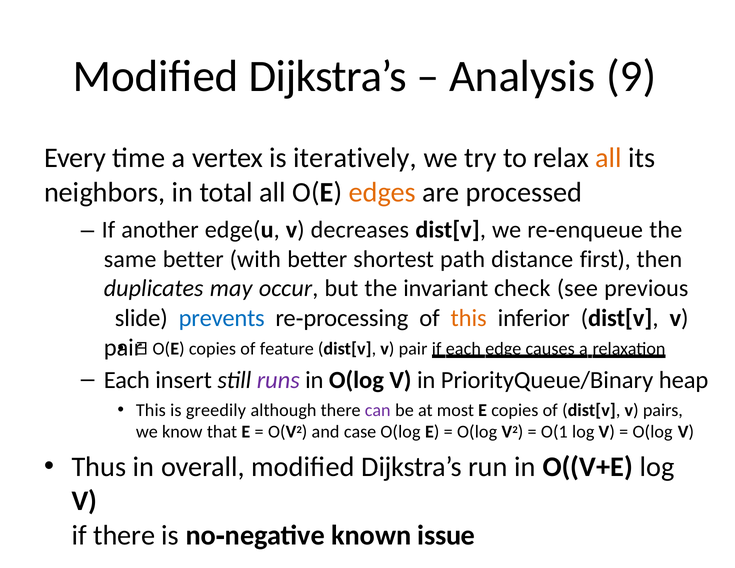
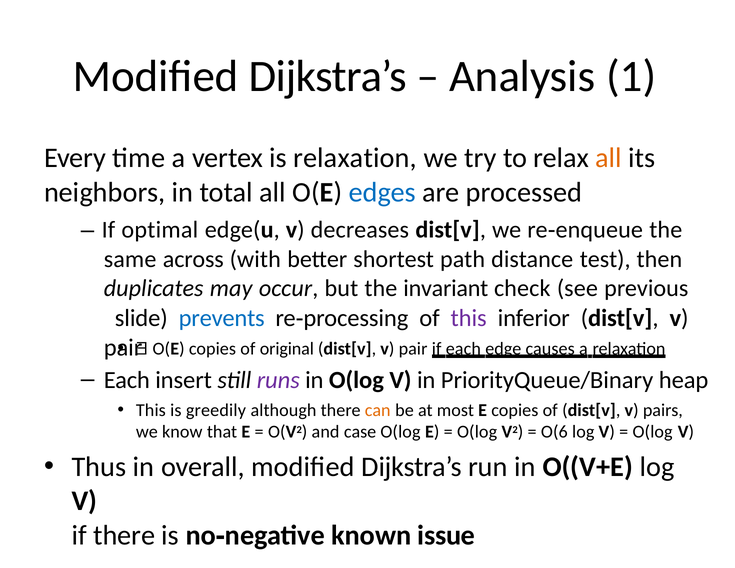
9: 9 -> 1 (631, 77)
is iteratively: iteratively -> relaxation (355, 158)
edges colour: orange -> blue (382, 192)
another: another -> optimal (160, 230)
same better: better -> across (193, 259)
first: first -> test (605, 259)
this colour: orange -> purple (469, 318)
feature: feature -> original (287, 349)
can colour: purple -> orange (378, 410)
O(1: O(1 -> O(6 (554, 432)
